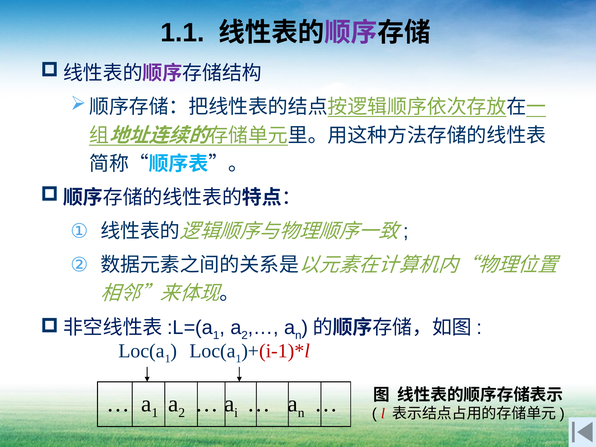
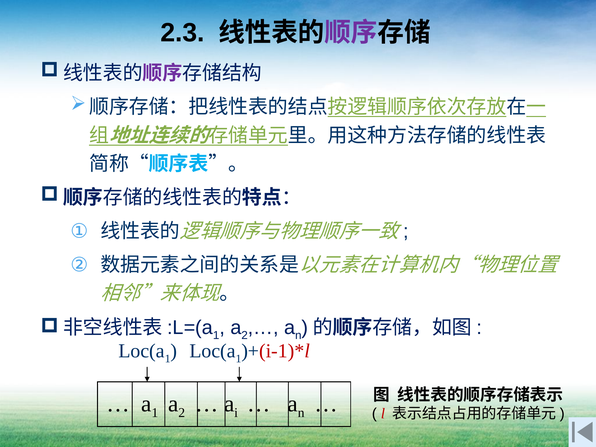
1.1: 1.1 -> 2.3 (183, 33)
